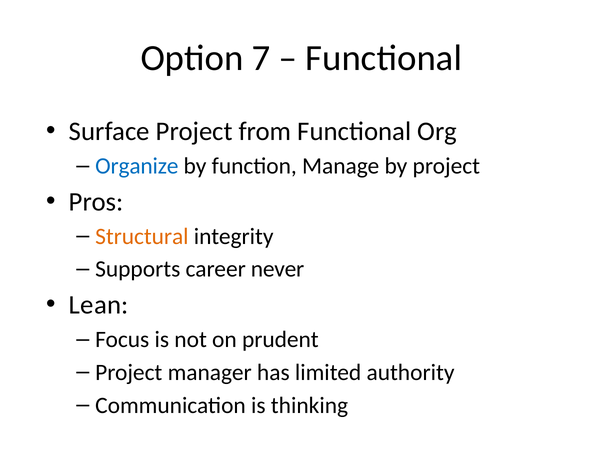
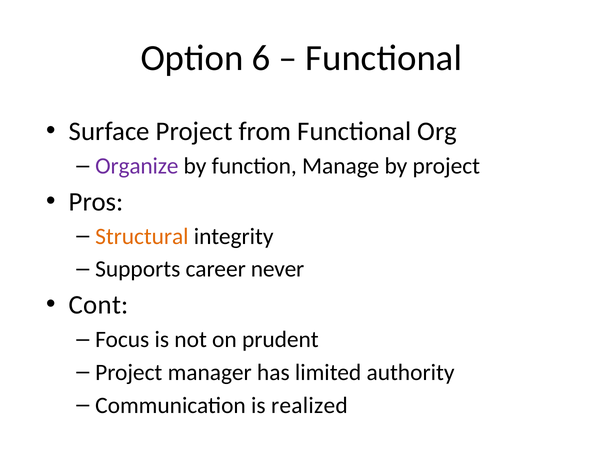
7: 7 -> 6 (261, 58)
Organize colour: blue -> purple (137, 166)
Lean: Lean -> Cont (99, 305)
thinking: thinking -> realized (309, 406)
